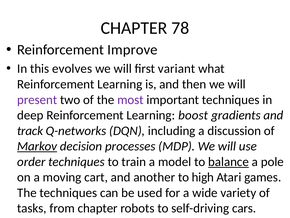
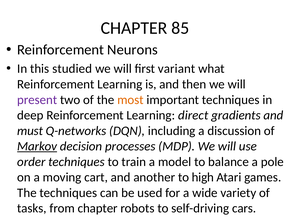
78: 78 -> 85 (180, 28)
Improve: Improve -> Neurons (132, 50)
evolves: evolves -> studied (72, 69)
most colour: purple -> orange (130, 100)
boost: boost -> direct (193, 115)
track: track -> must (30, 130)
balance underline: present -> none (228, 161)
